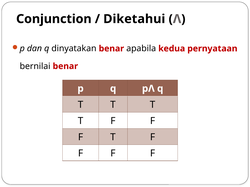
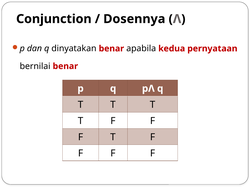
Diketahui: Diketahui -> Dosennya (134, 19)
